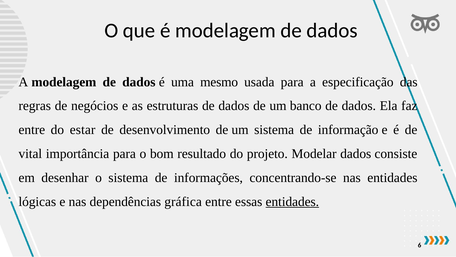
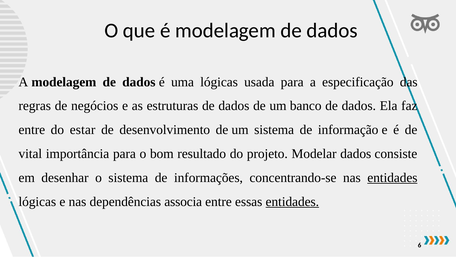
uma mesmo: mesmo -> lógicas (219, 82)
entidades underline: none -> present (392, 177)
gráfica: gráfica -> associa (183, 201)
